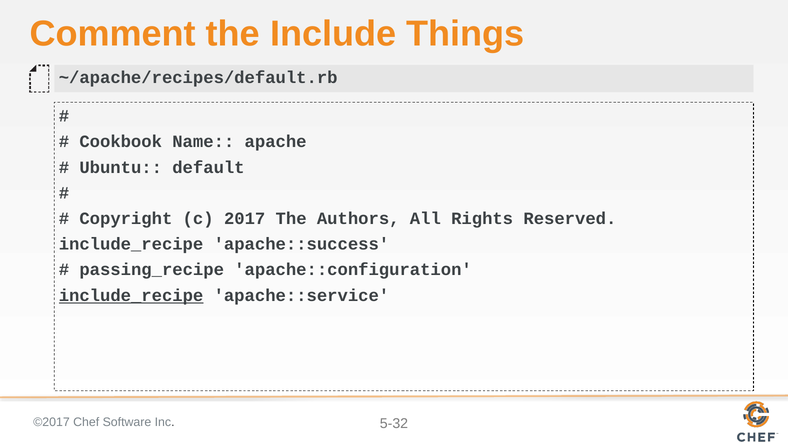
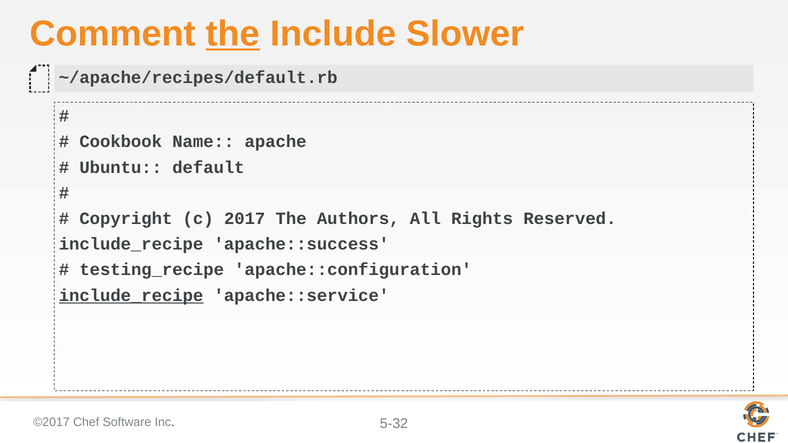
the underline: none -> present (233, 34)
Things: Things -> Slower (465, 34)
passing_recipe: passing_recipe -> testing_recipe (152, 270)
